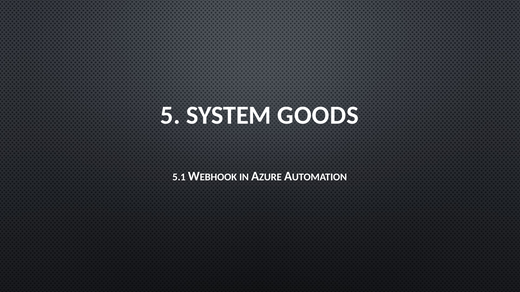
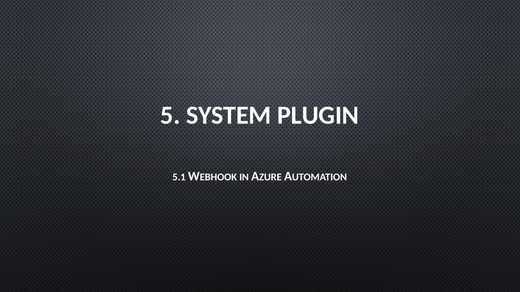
GOODS: GOODS -> PLUGIN (318, 116)
